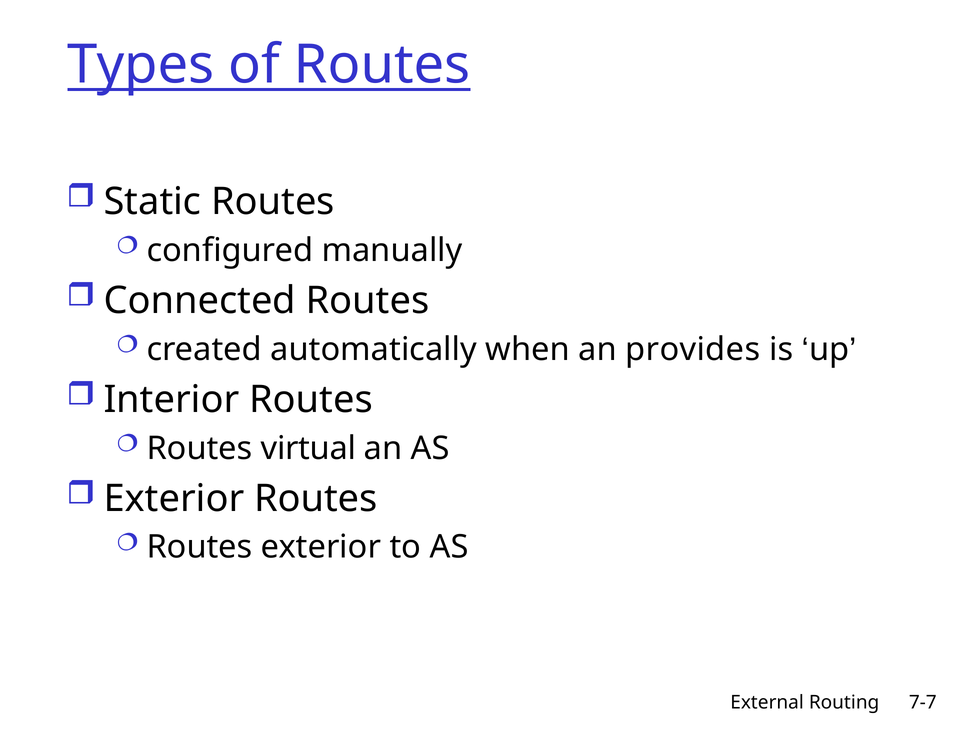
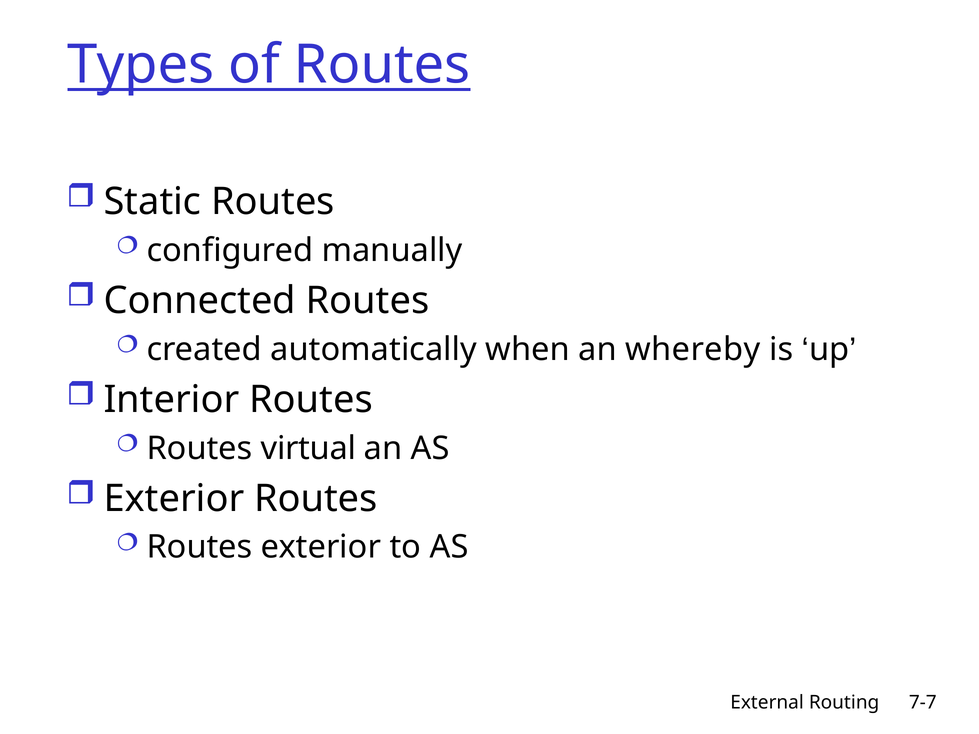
provides: provides -> whereby (693, 349)
